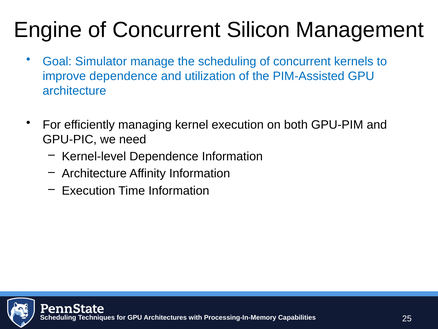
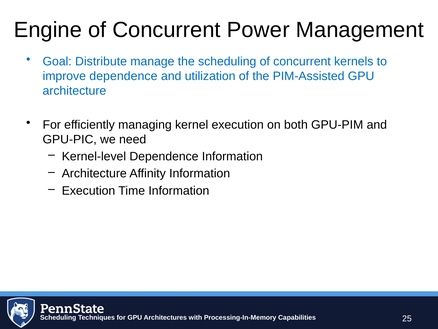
Silicon: Silicon -> Power (258, 30)
Simulator: Simulator -> Distribute (101, 61)
